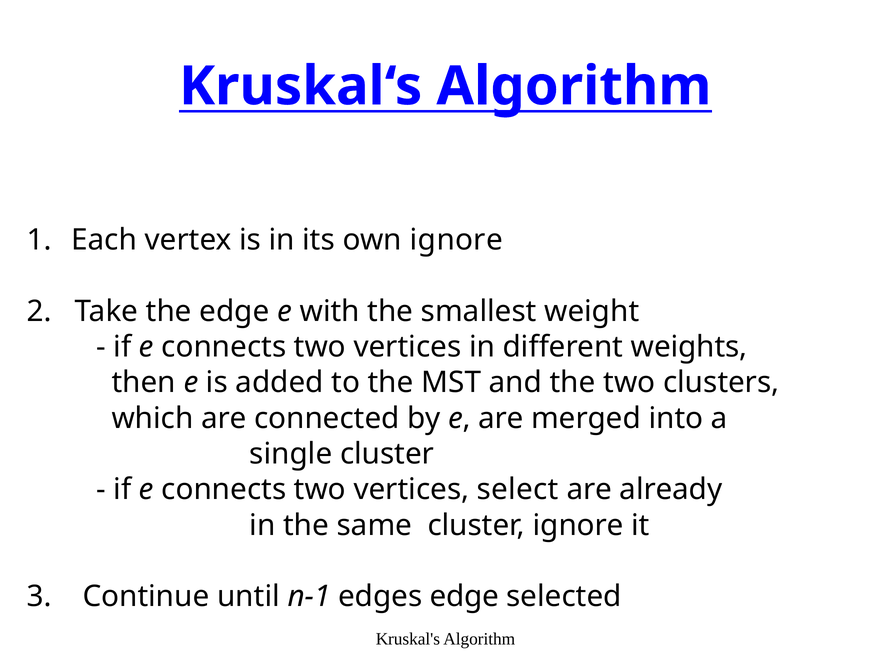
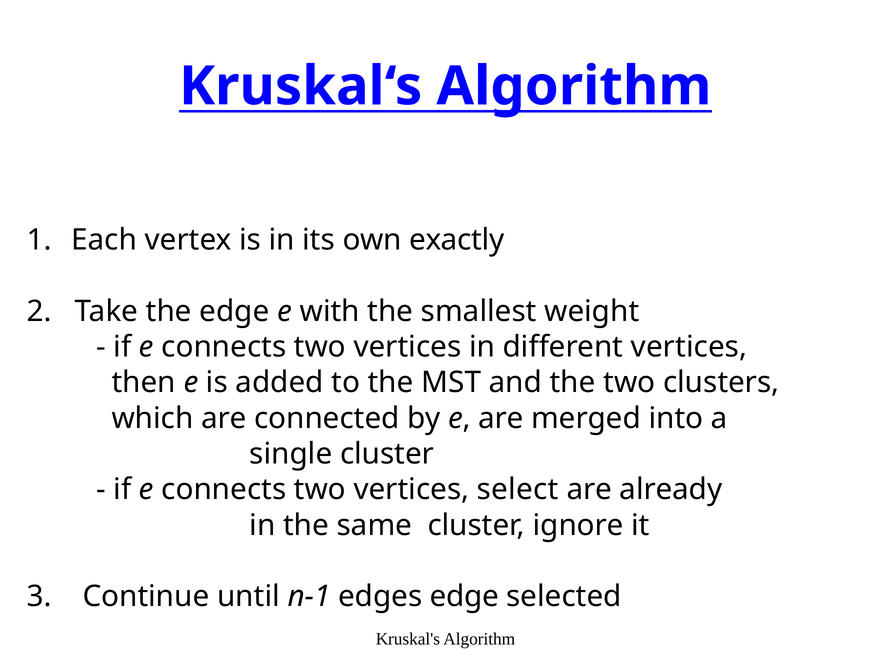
own ignore: ignore -> exactly (457, 240)
different weights: weights -> vertices (689, 346)
